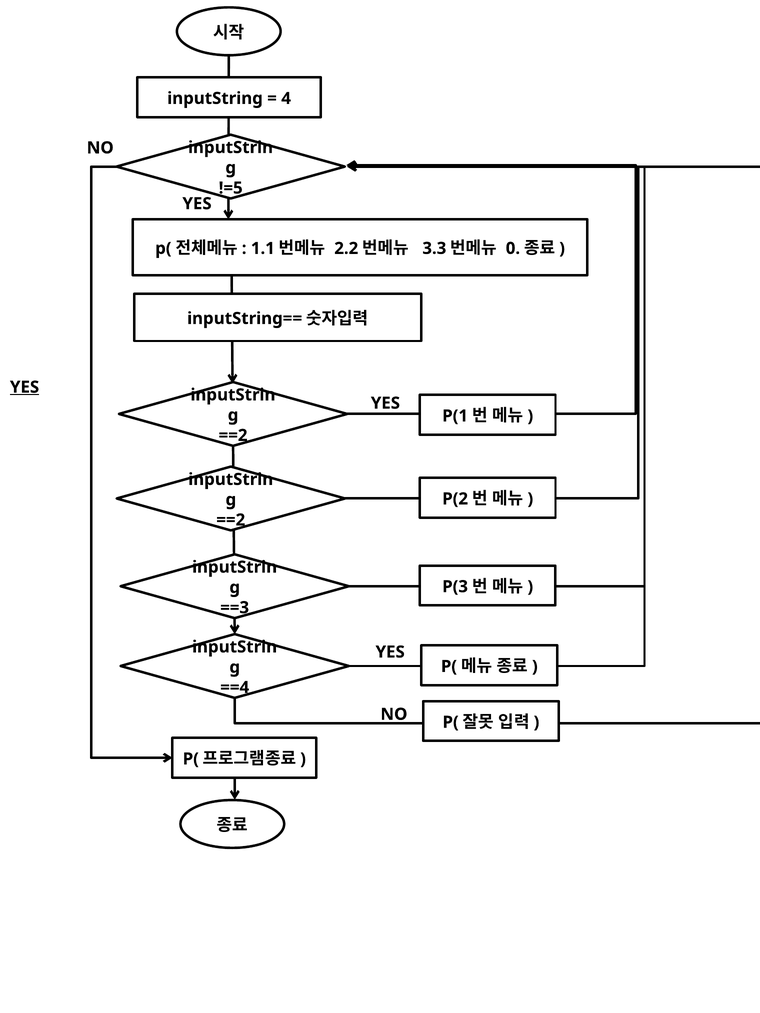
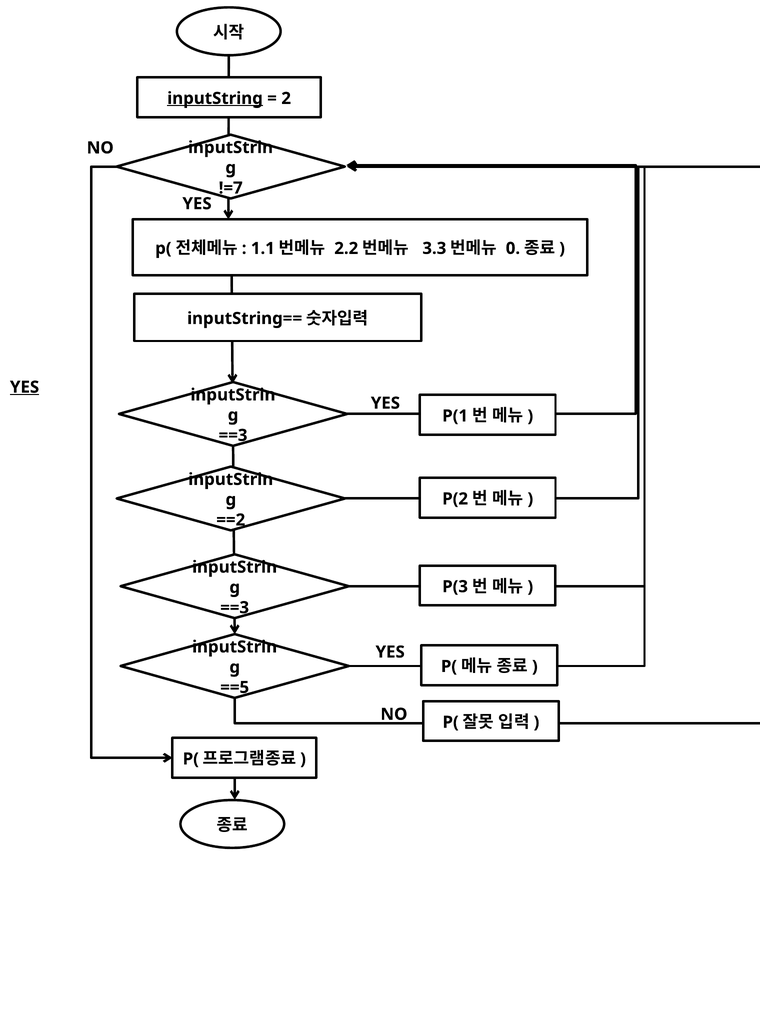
inputString underline: none -> present (215, 98)
4: 4 -> 2 (286, 98)
!=5: !=5 -> !=7 (231, 188)
==2: ==2 -> ==3 (233, 436)
==4: ==4 -> ==5 (235, 688)
